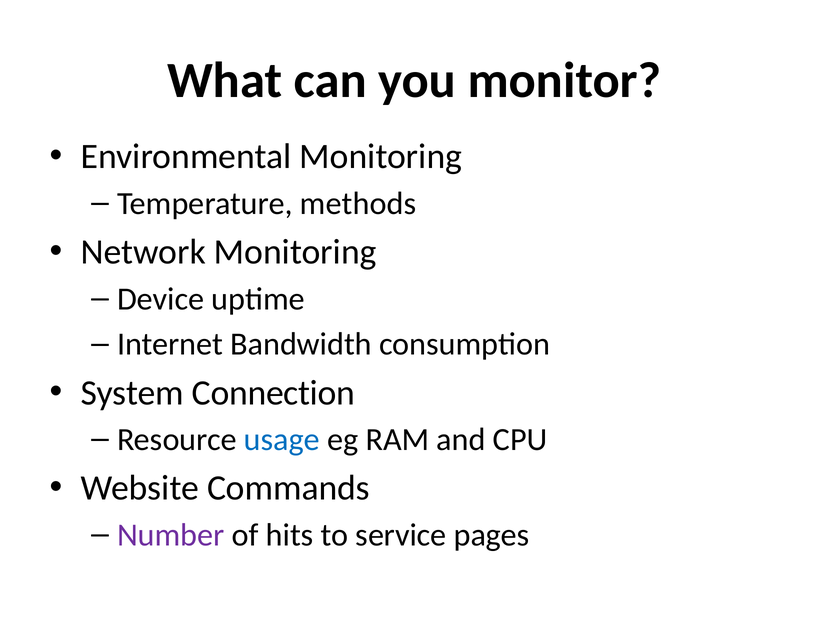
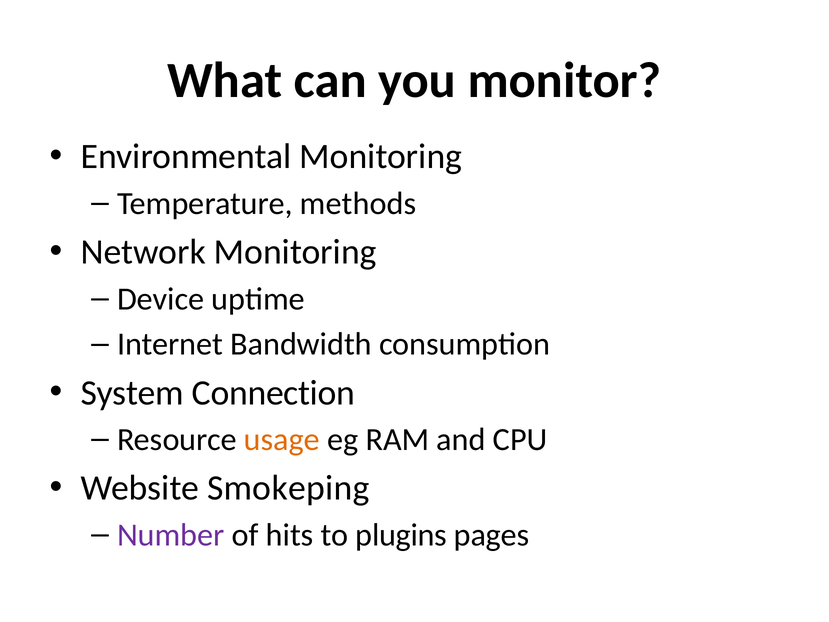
usage colour: blue -> orange (282, 440)
Commands: Commands -> Smokeping (288, 488)
service: service -> plugins (401, 535)
